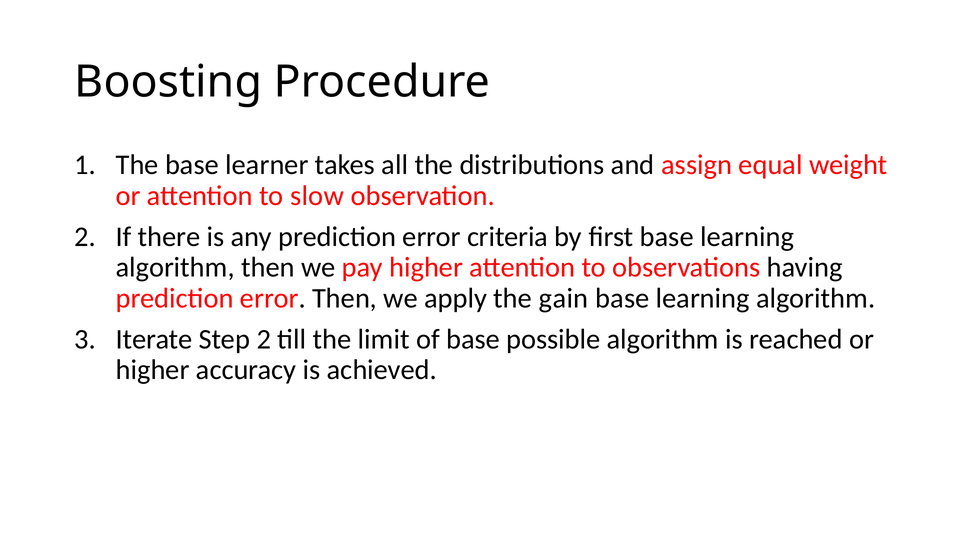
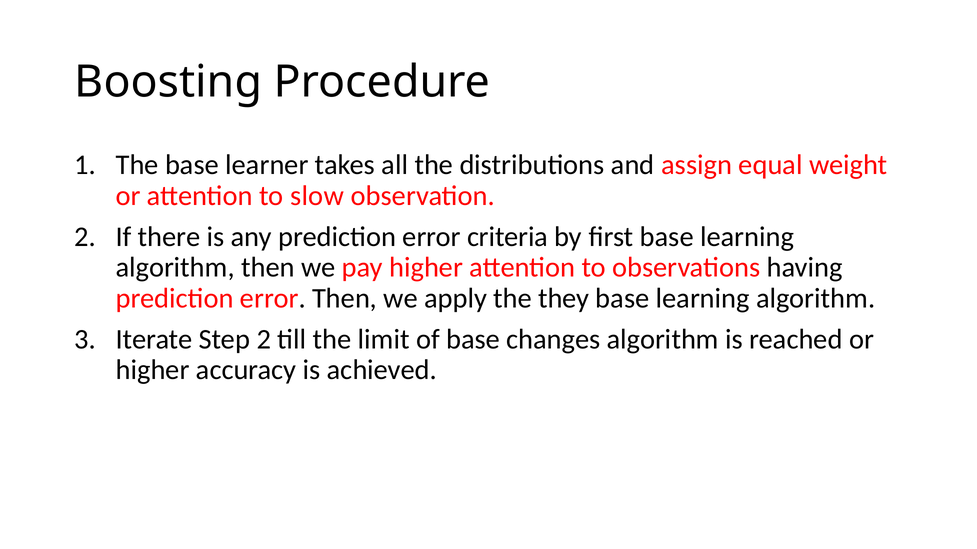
gain: gain -> they (564, 298)
possible: possible -> changes (553, 339)
